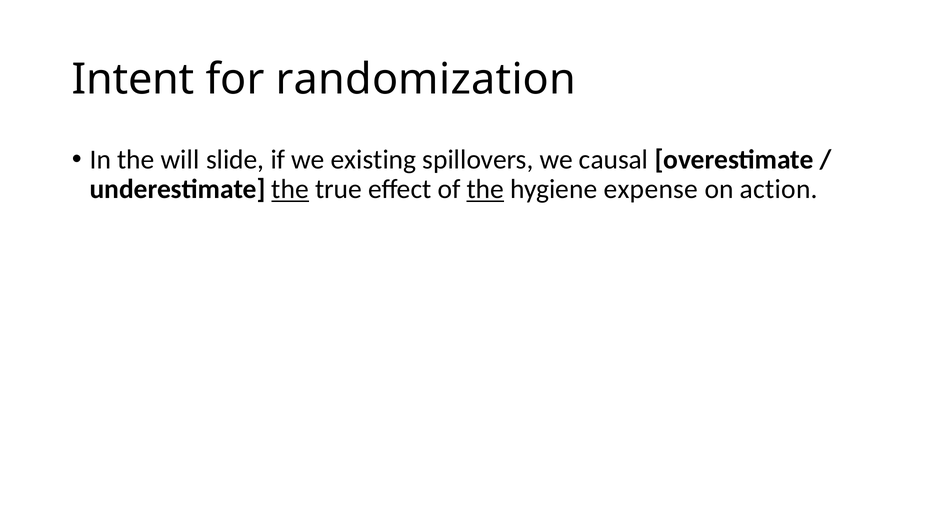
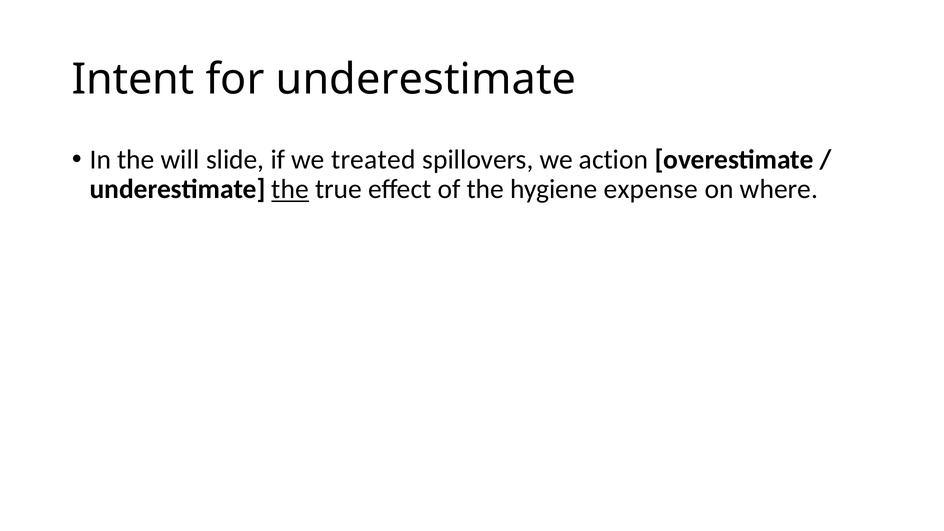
for randomization: randomization -> underestimate (426, 79)
existing: existing -> treated (373, 160)
causal: causal -> action (614, 160)
the underline: present -> none (485, 189)
action: action -> where (779, 189)
